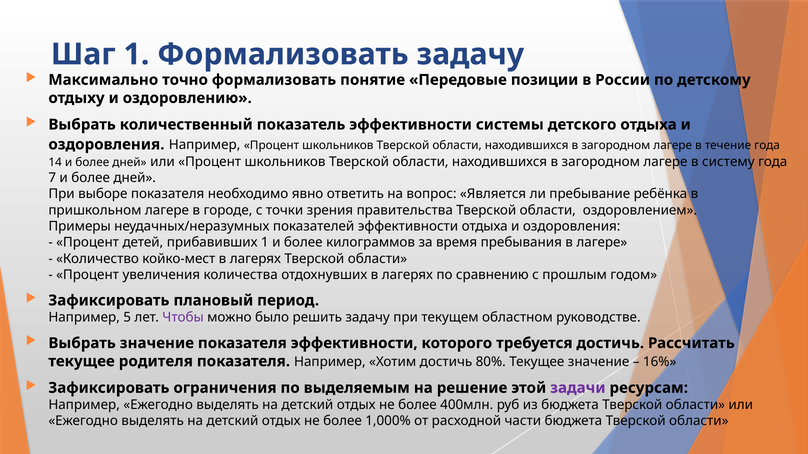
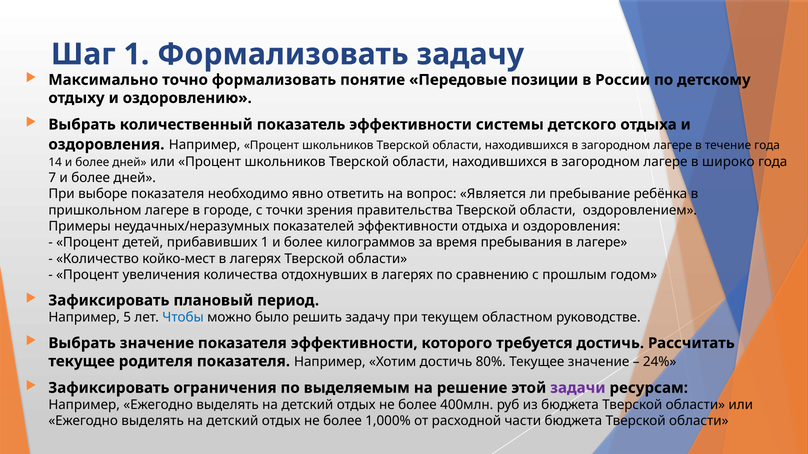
систему: систему -> широко (728, 162)
Чтобы colour: purple -> blue (183, 318)
16%: 16% -> 24% (660, 362)
